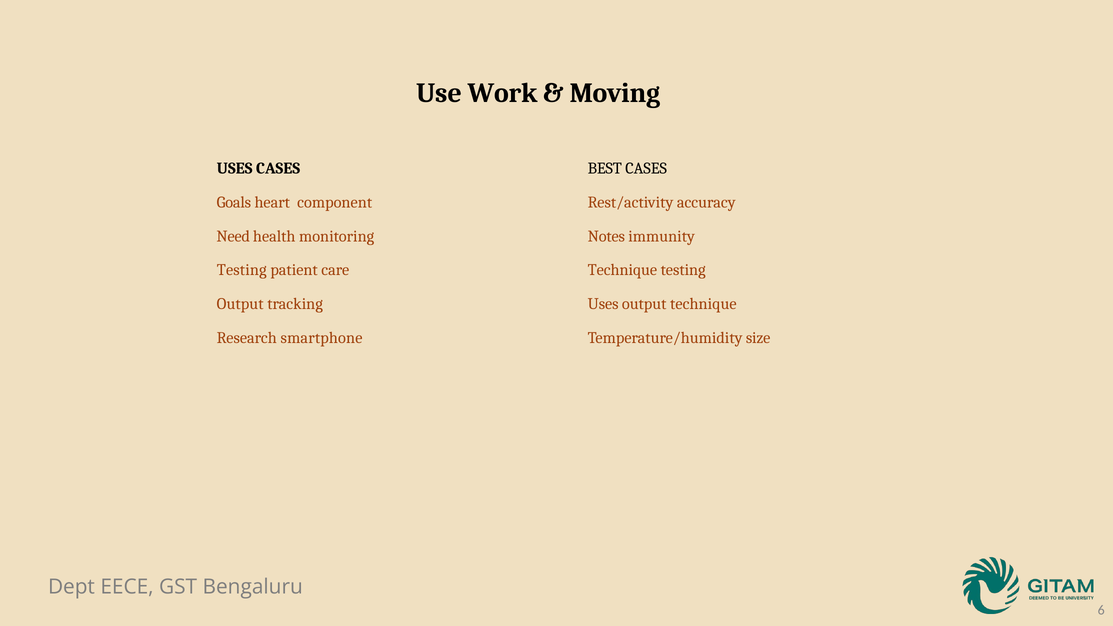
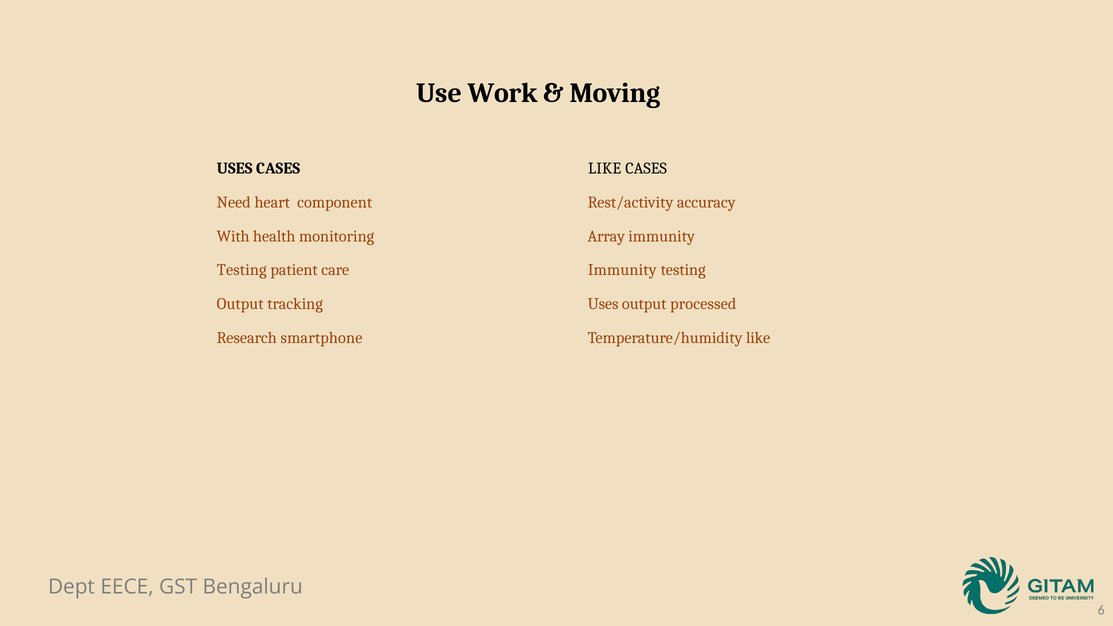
CASES BEST: BEST -> LIKE (605, 169)
Goals: Goals -> Need (234, 202)
Need: Need -> With (233, 236)
Notes: Notes -> Array (606, 236)
care Technique: Technique -> Immunity (622, 270)
output technique: technique -> processed (703, 304)
Temperature/humidity size: size -> like (758, 338)
